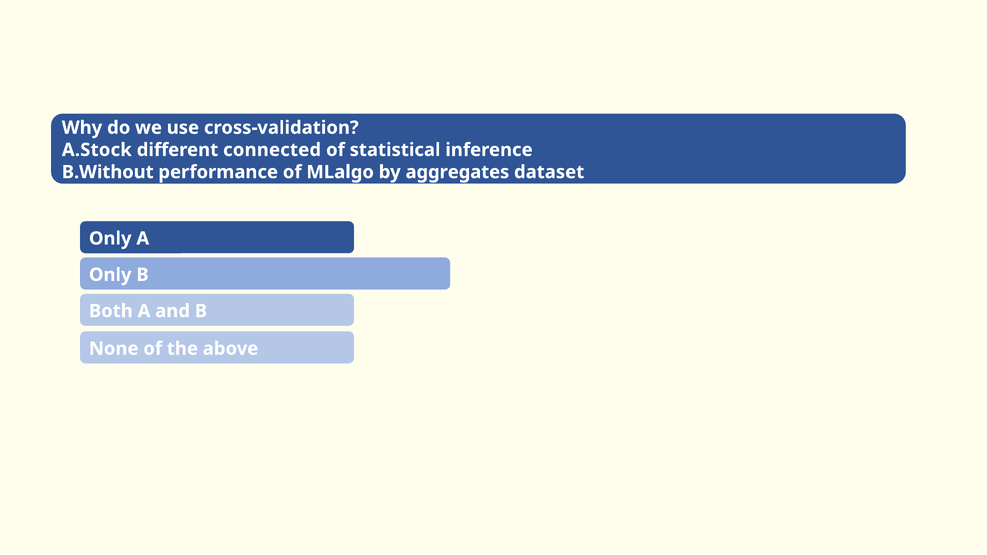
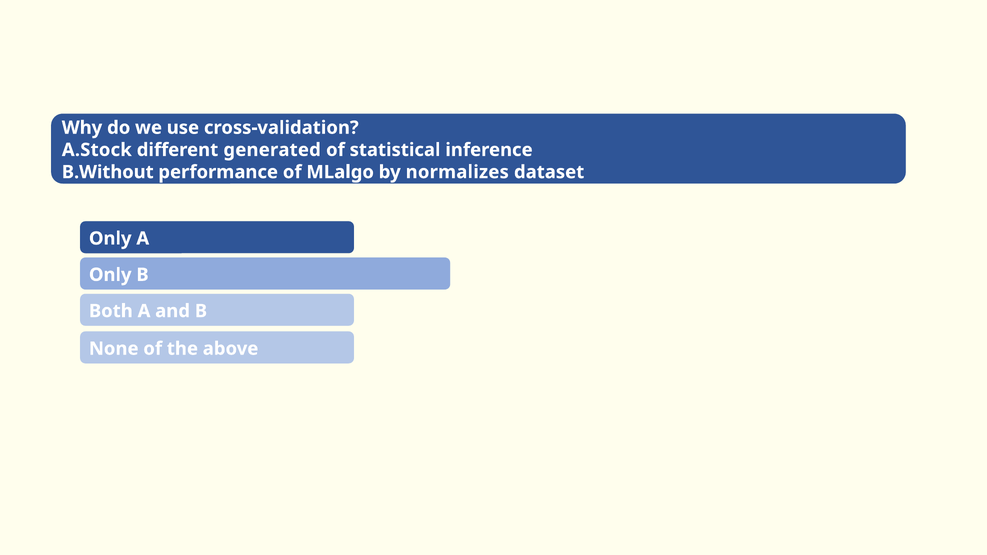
connected: connected -> generated (272, 150)
aggregates: aggregates -> normalizes (457, 172)
